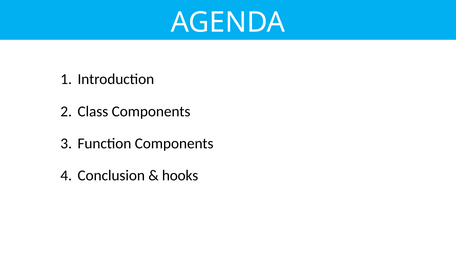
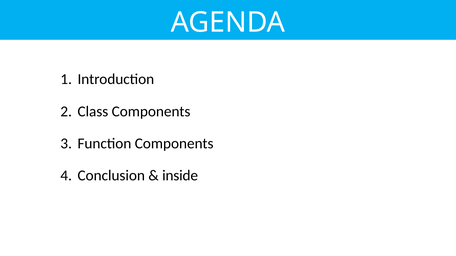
hooks: hooks -> inside (180, 176)
